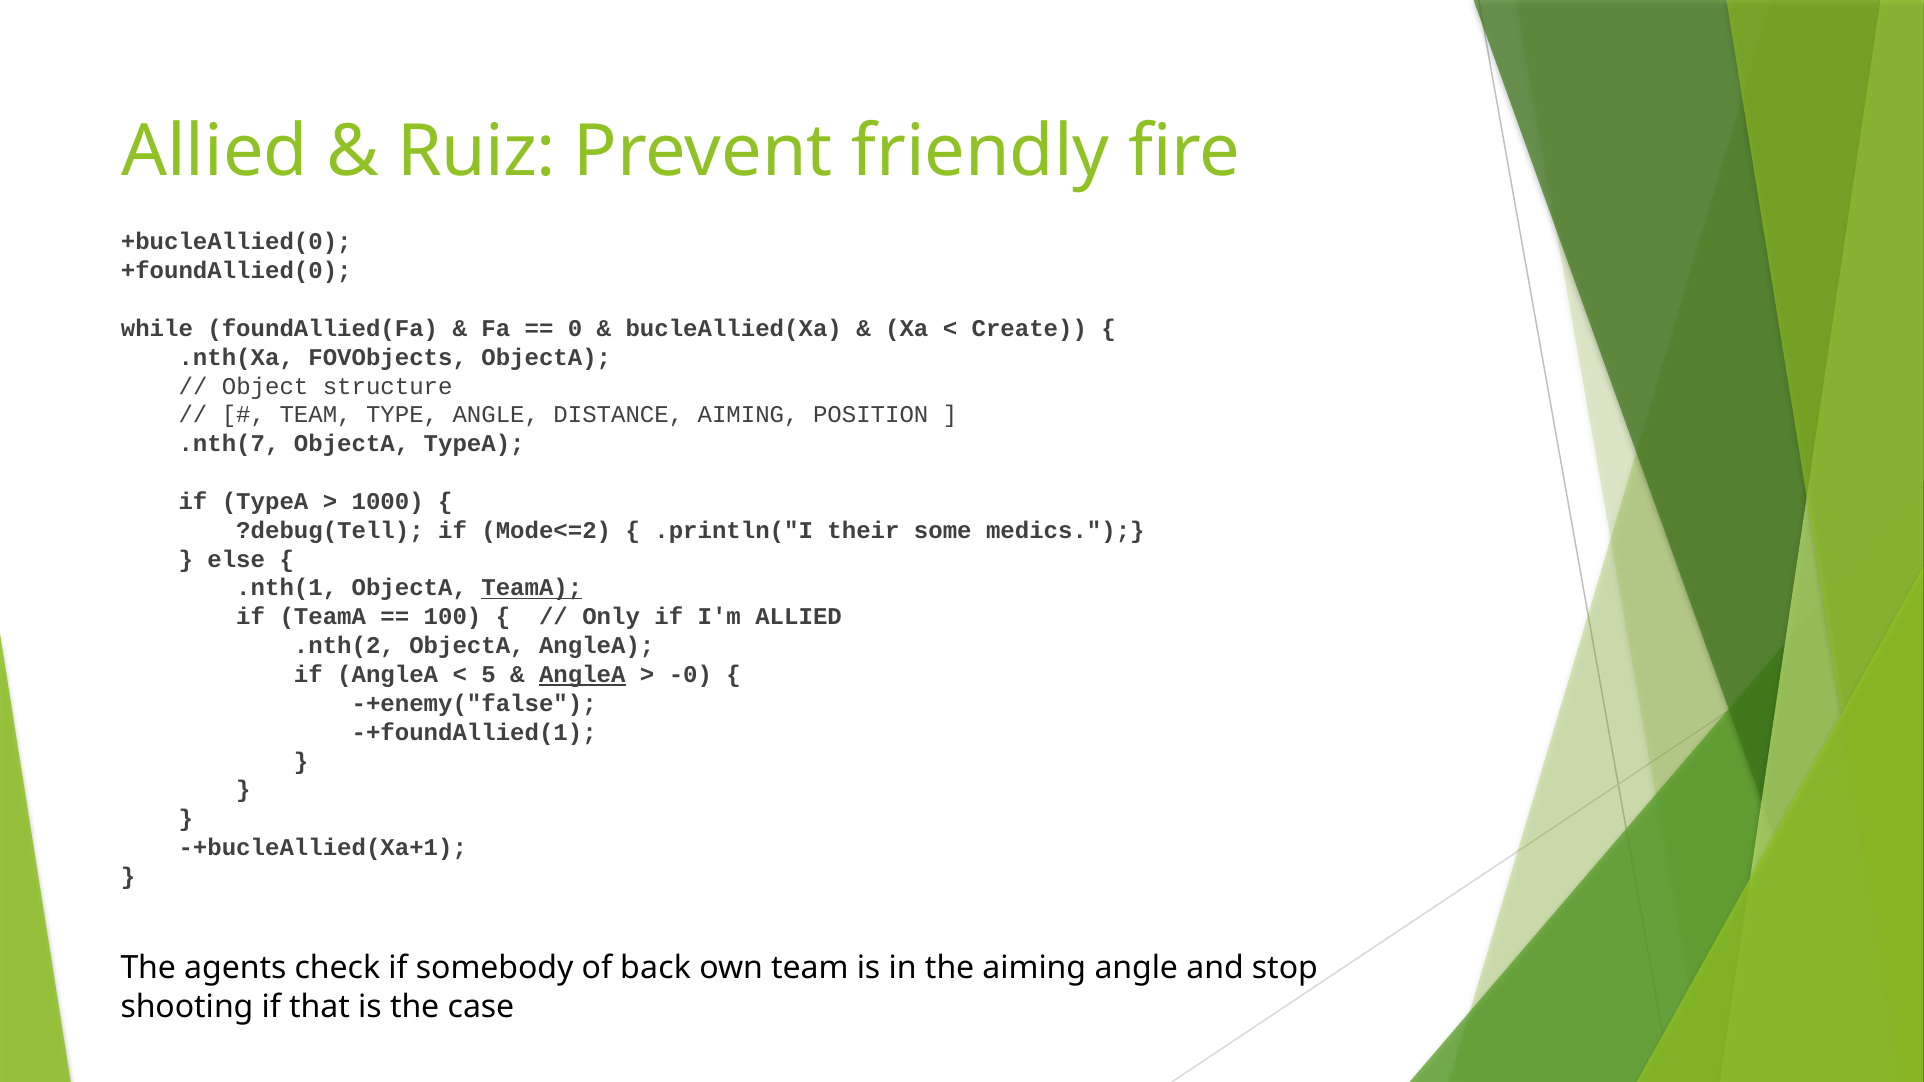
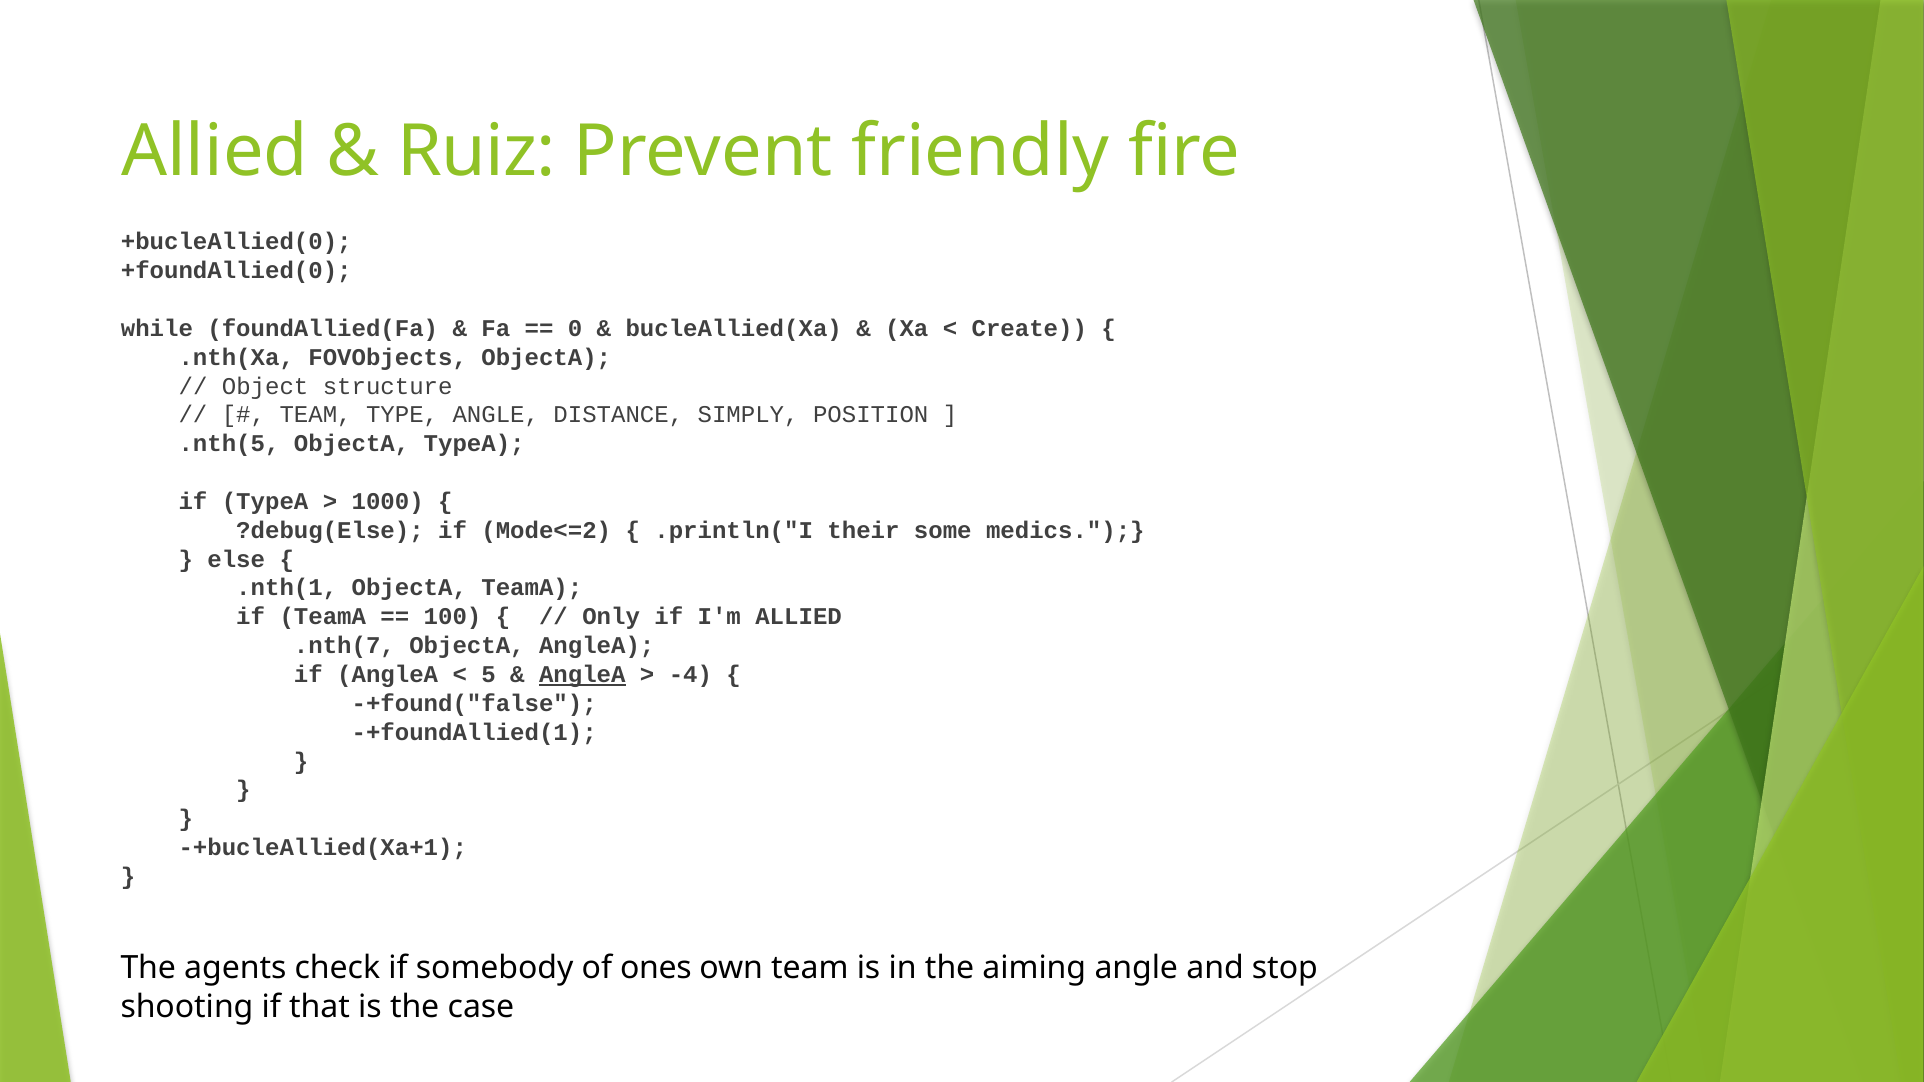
DISTANCE AIMING: AIMING -> SIMPLY (748, 415)
.nth(7: .nth(7 -> .nth(5 (229, 444)
?debug(Tell: ?debug(Tell -> ?debug(Else (330, 530)
TeamA underline: present -> none (532, 588)
.nth(2: .nth(2 -> .nth(7 (344, 646)
-0: -0 -> -4 (690, 675)
-+enemy("false: -+enemy("false -> -+found("false (474, 704)
back: back -> ones (656, 968)
